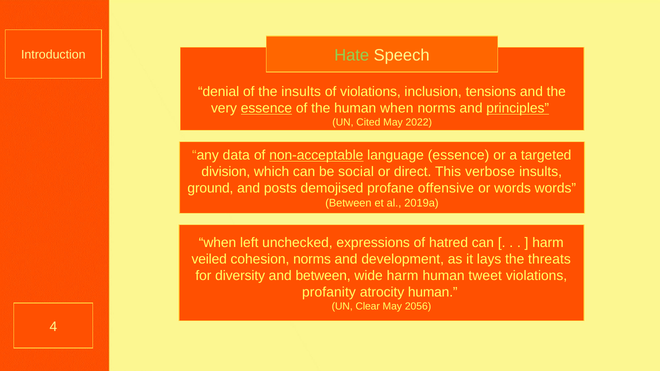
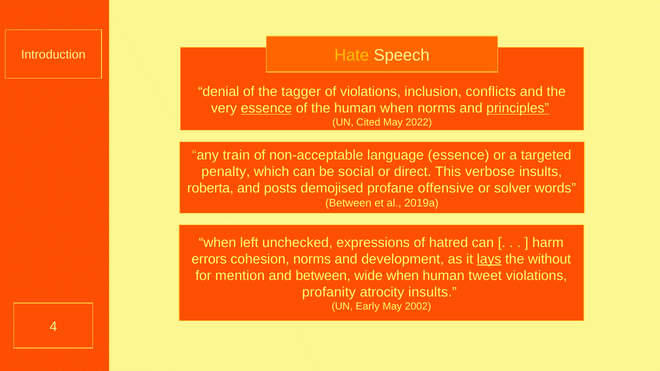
Hate colour: light green -> yellow (352, 55)
the insults: insults -> tagger (301, 92)
tensions: tensions -> conflicts (491, 92)
data: data -> train (236, 155)
non-acceptable underline: present -> none (316, 155)
division: division -> penalty (226, 172)
ground: ground -> roberta (210, 188)
or words: words -> solver (513, 188)
veiled: veiled -> errors (209, 259)
lays underline: none -> present (489, 259)
threats: threats -> without (550, 259)
diversity: diversity -> mention (240, 276)
wide harm: harm -> when (403, 276)
atrocity human: human -> insults (433, 292)
Clear: Clear -> Early (368, 307)
2056: 2056 -> 2002 (418, 307)
